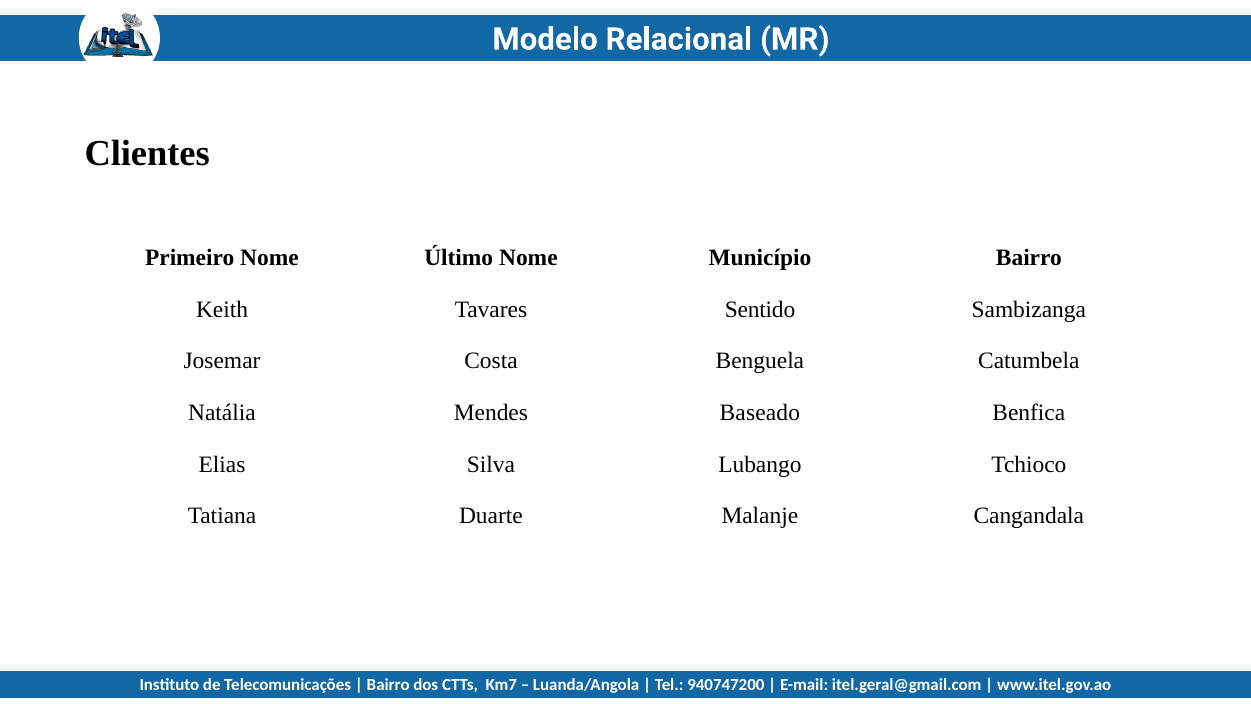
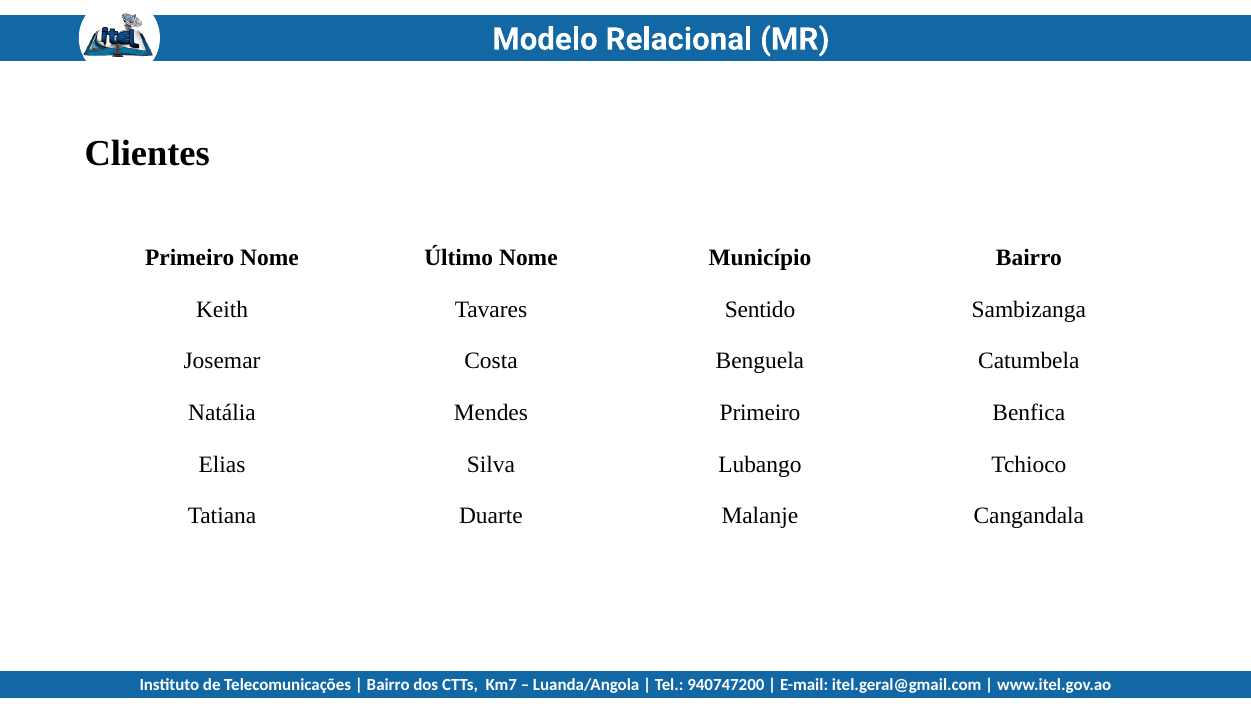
Mendes Baseado: Baseado -> Primeiro (760, 413)
